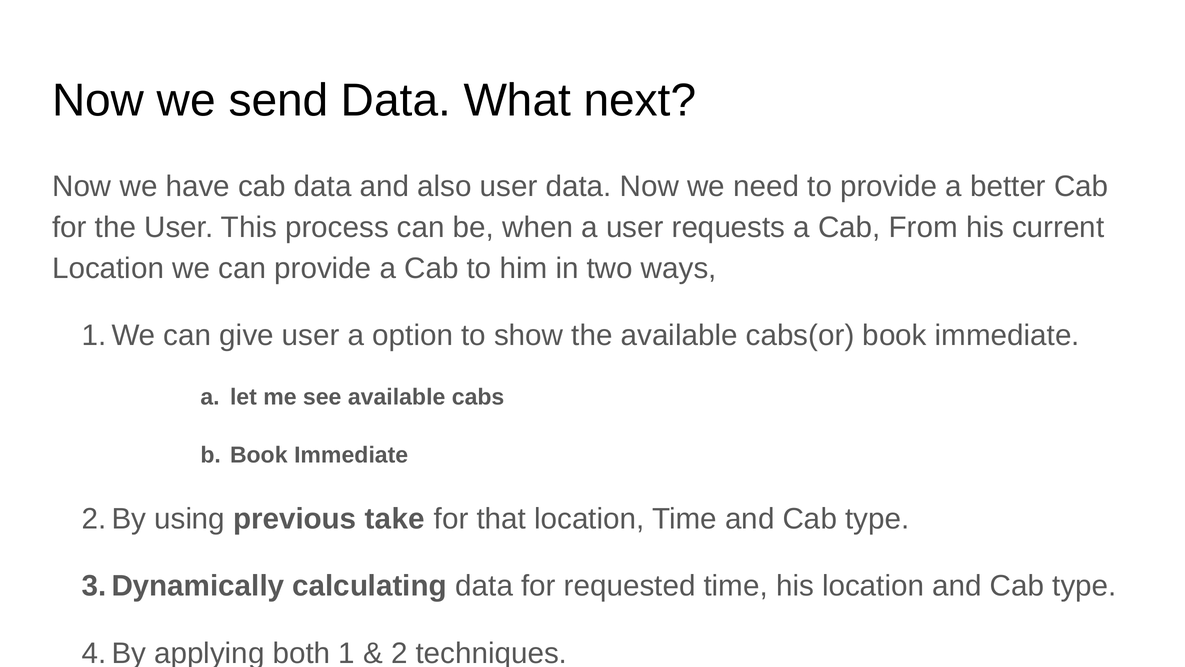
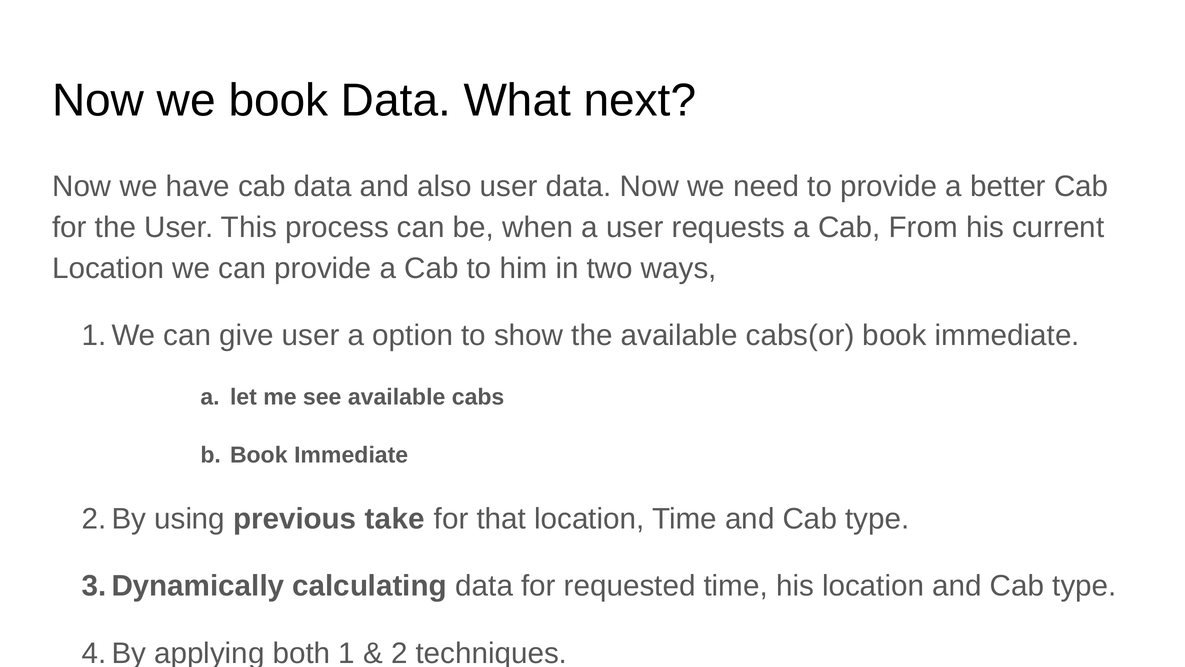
we send: send -> book (278, 100)
